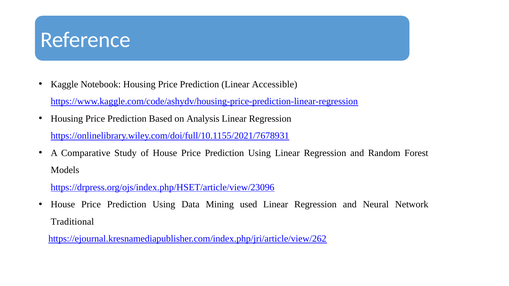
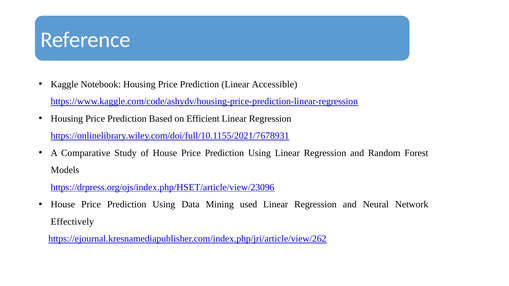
Analysis: Analysis -> Efficient (203, 119)
Traditional: Traditional -> Effectively (72, 222)
